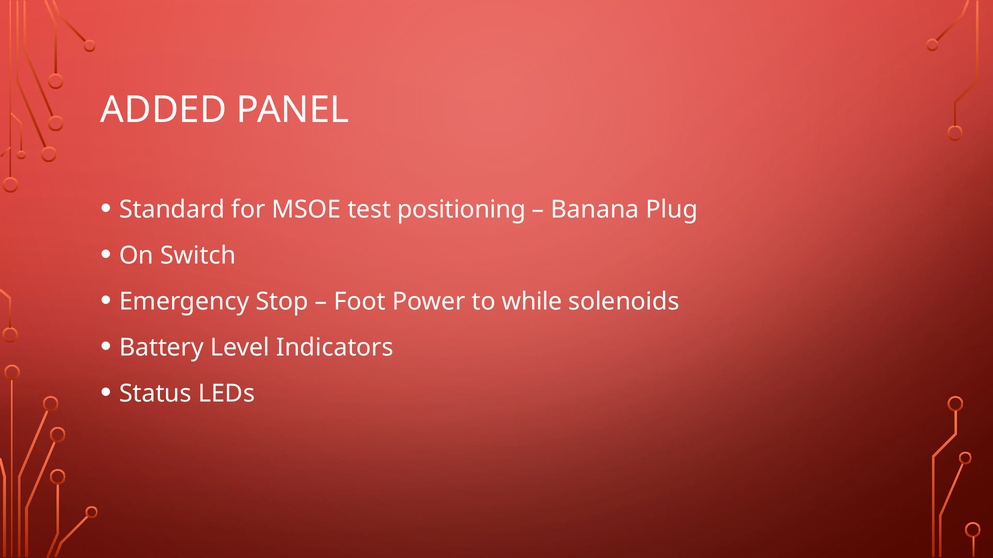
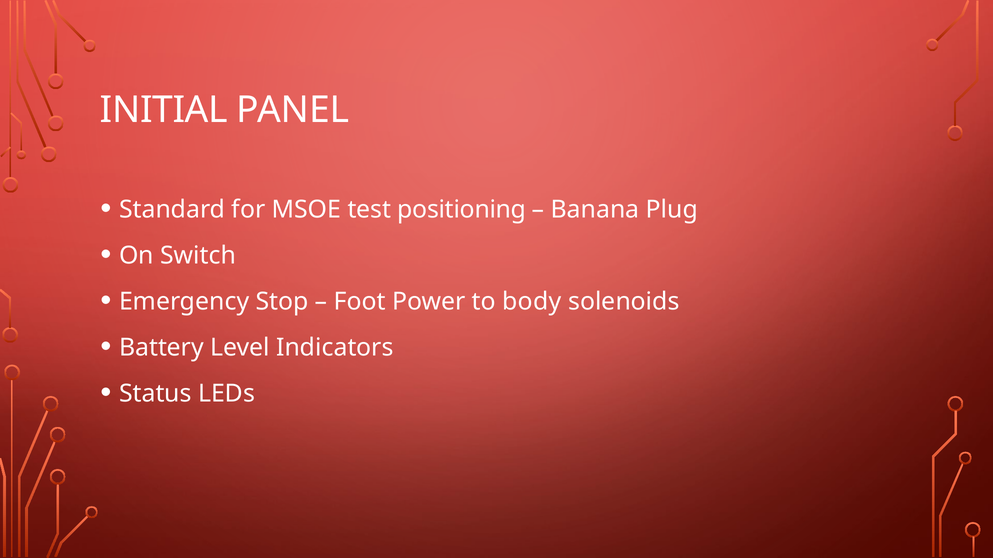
ADDED: ADDED -> INITIAL (164, 110)
while: while -> body (532, 302)
